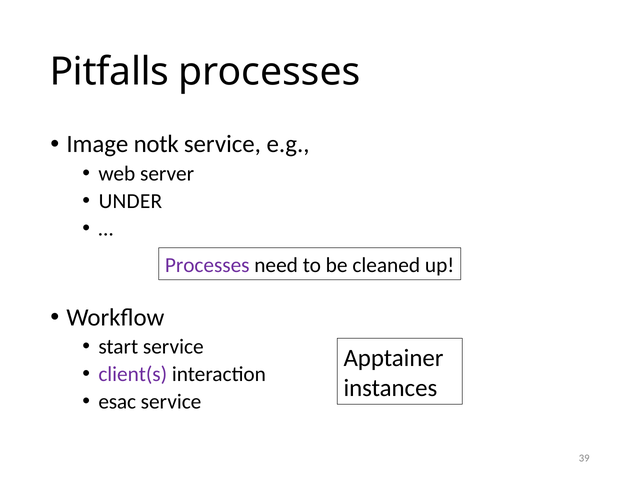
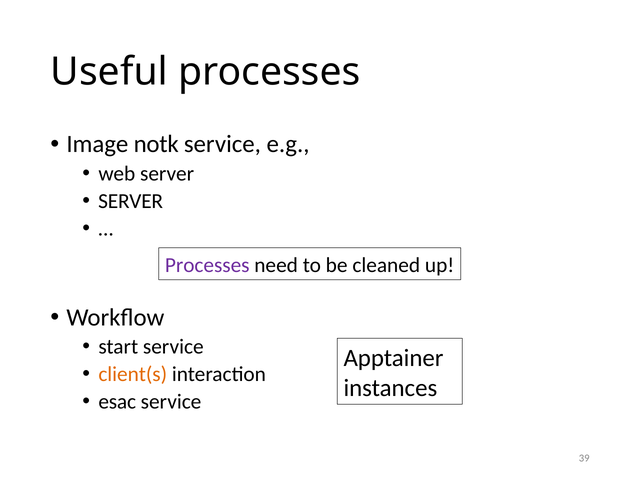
Pitfalls: Pitfalls -> Useful (109, 72)
UNDER: UNDER -> SERVER (131, 201)
client(s colour: purple -> orange (133, 374)
